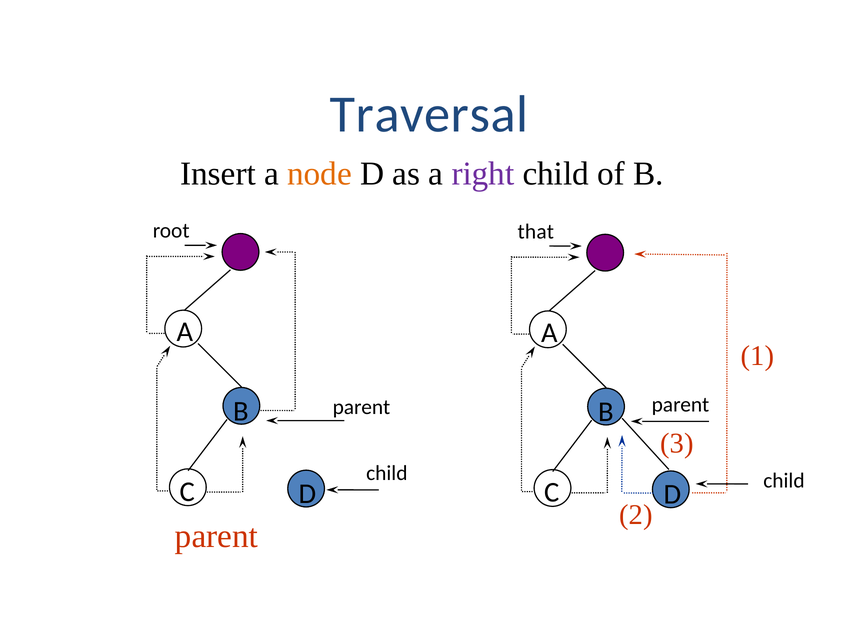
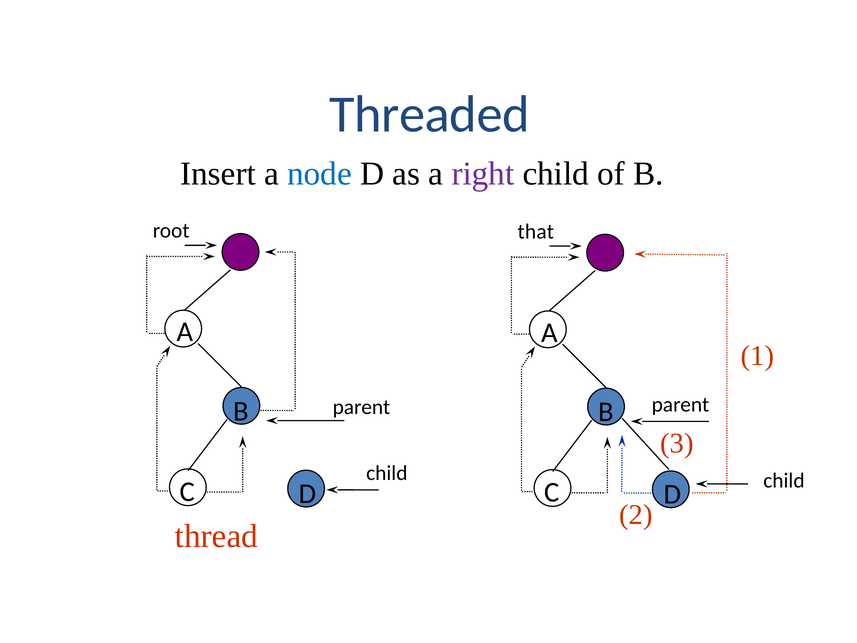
Traversal: Traversal -> Threaded (429, 114)
node colour: orange -> blue (319, 174)
parent: parent -> thread (216, 536)
